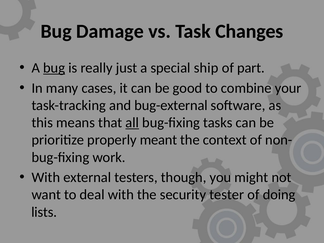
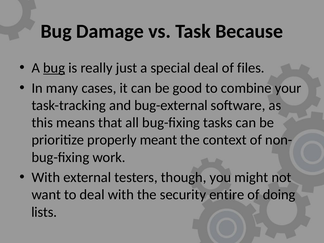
Changes: Changes -> Because (249, 31)
special ship: ship -> deal (206, 68)
part: part -> files (251, 68)
all underline: present -> none (132, 123)
tester: tester -> entire (227, 195)
